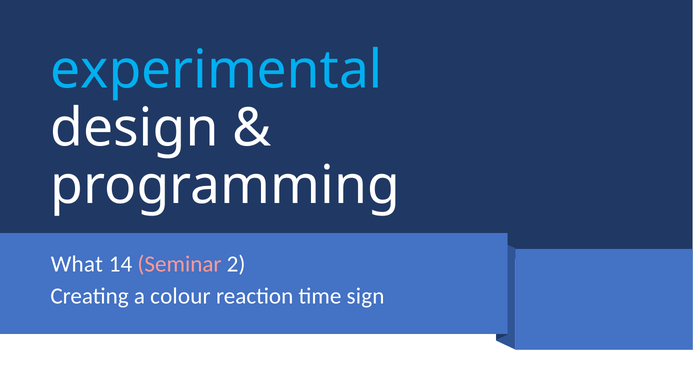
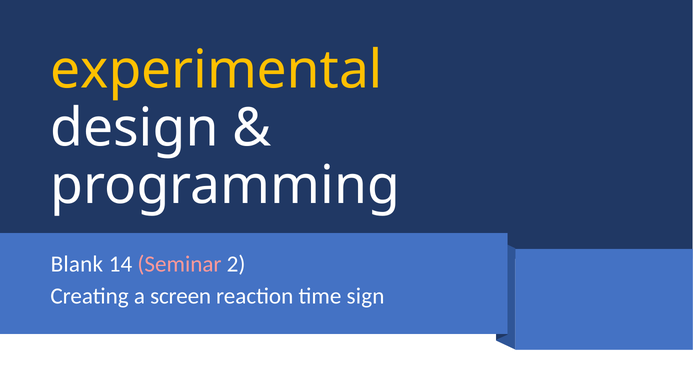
experimental colour: light blue -> yellow (217, 70)
What: What -> Blank (77, 264)
colour: colour -> screen (181, 296)
